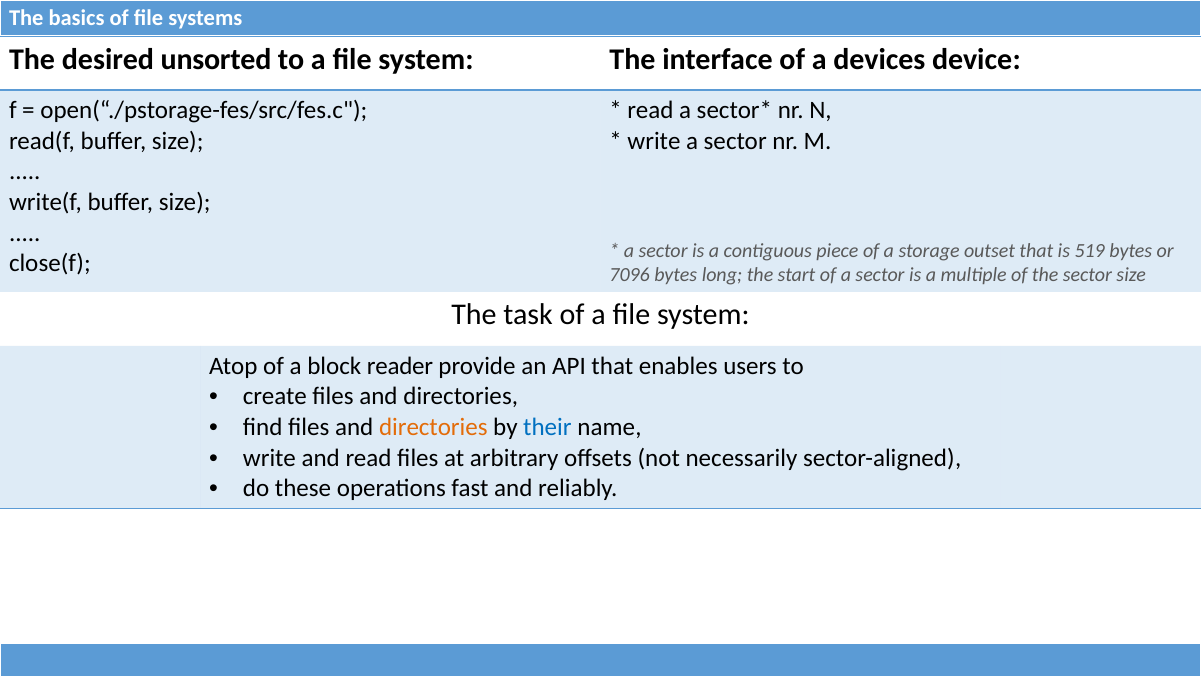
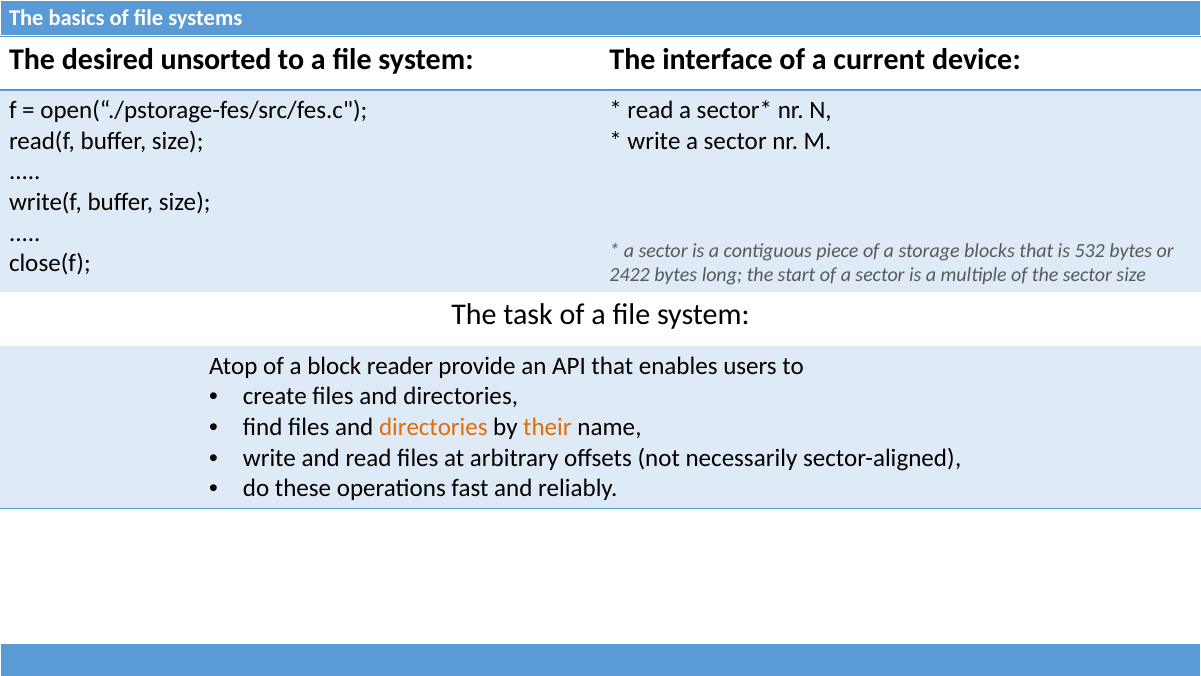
devices: devices -> current (879, 59)
outset: outset -> blocks (989, 251)
519: 519 -> 532 (1090, 251)
7096: 7096 -> 2422 (630, 275)
their colour: blue -> orange (547, 427)
